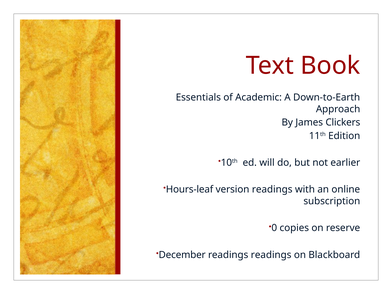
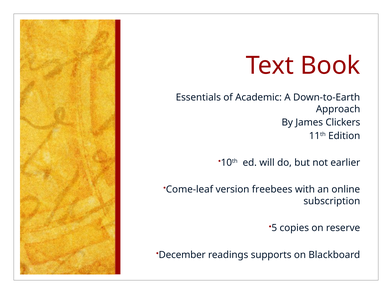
Hours-leaf: Hours-leaf -> Come-leaf (189, 189)
version readings: readings -> freebees (272, 189)
0: 0 -> 5 (274, 228)
readings readings: readings -> supports (271, 255)
